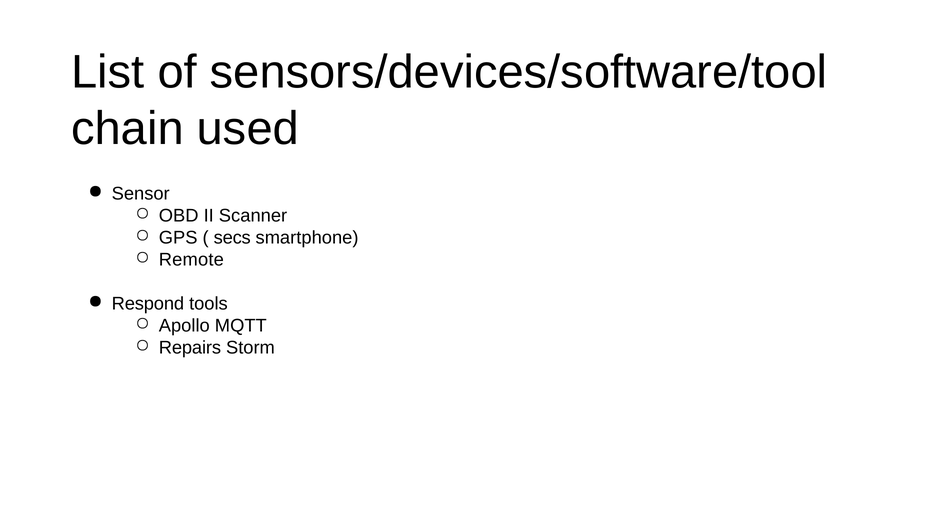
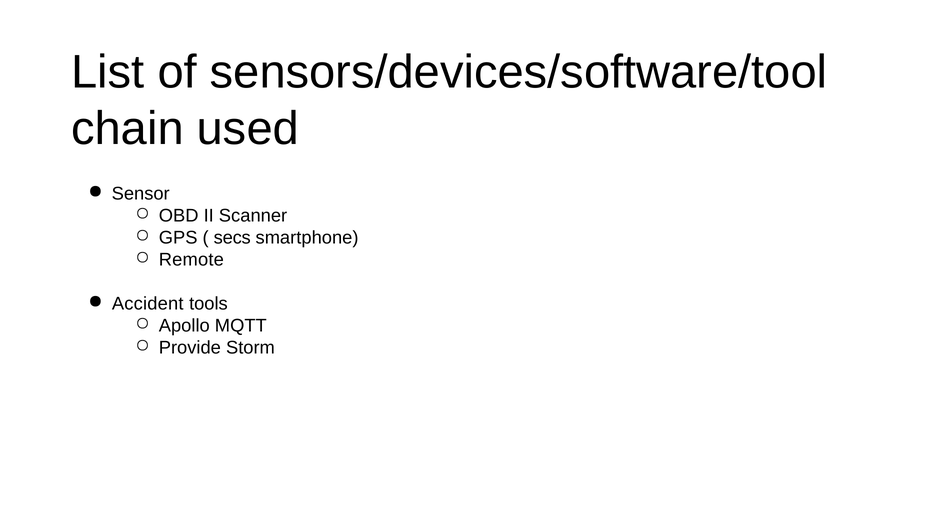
Respond: Respond -> Accident (148, 304)
Repairs: Repairs -> Provide (190, 348)
